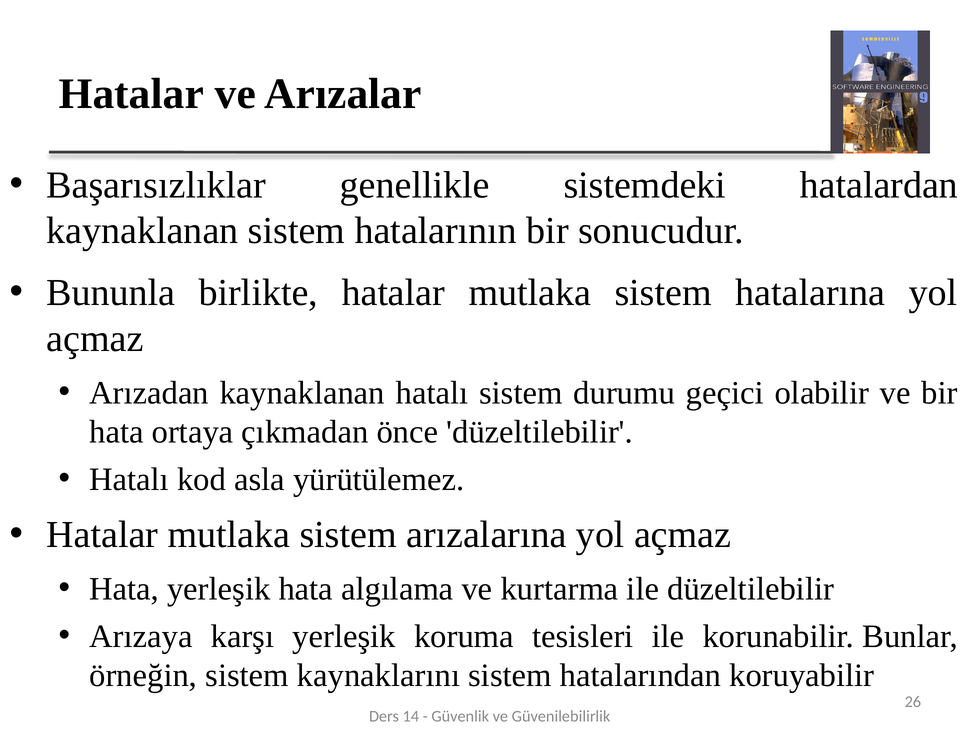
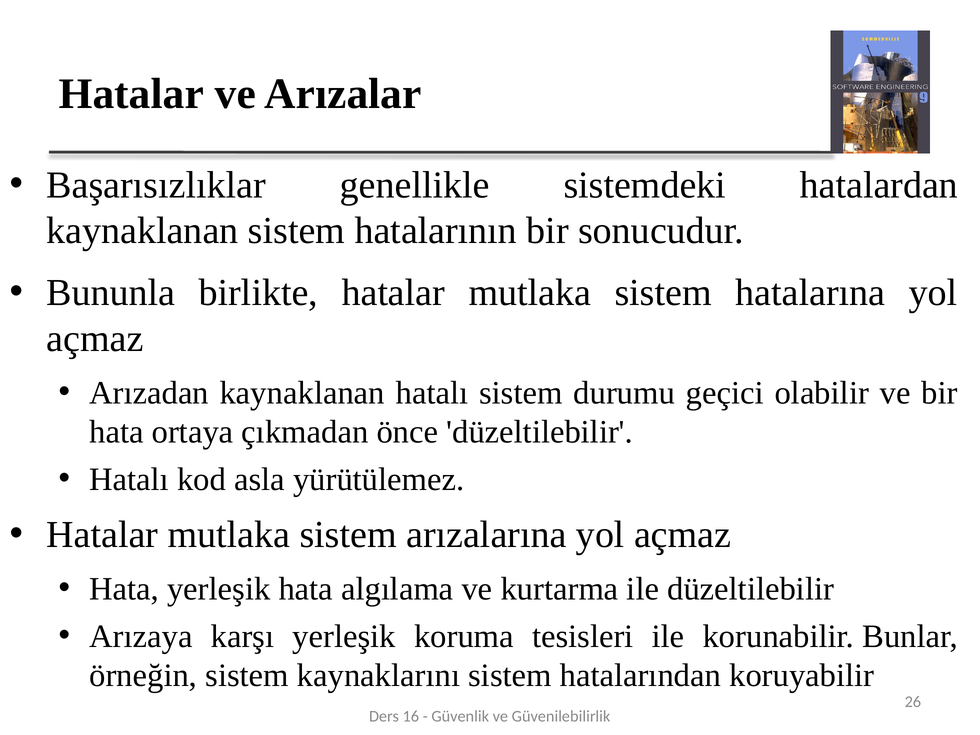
14: 14 -> 16 (411, 717)
